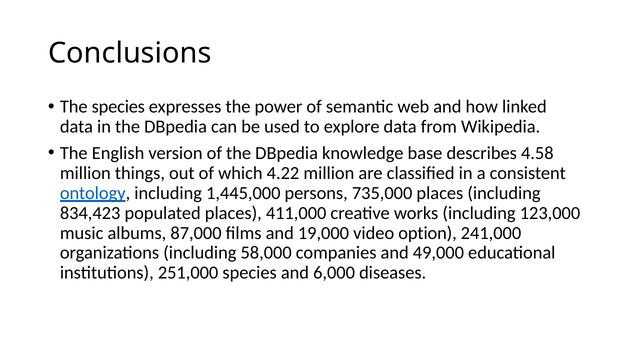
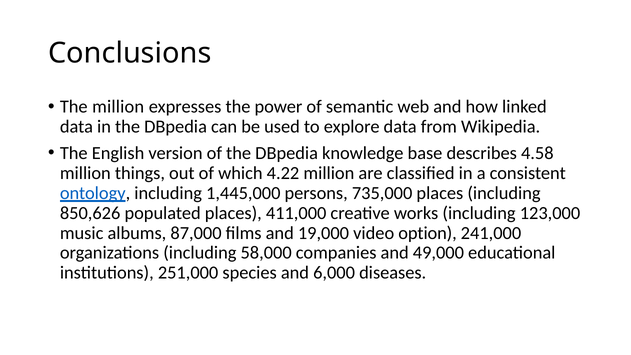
The species: species -> million (118, 107)
834,423: 834,423 -> 850,626 (90, 213)
